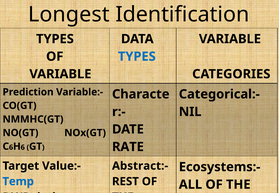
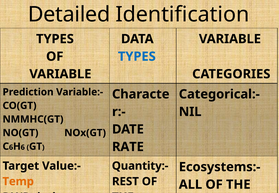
Longest: Longest -> Detailed (69, 15)
Abstract:-: Abstract:- -> Quantity:- (140, 166)
Temp colour: blue -> orange (18, 182)
